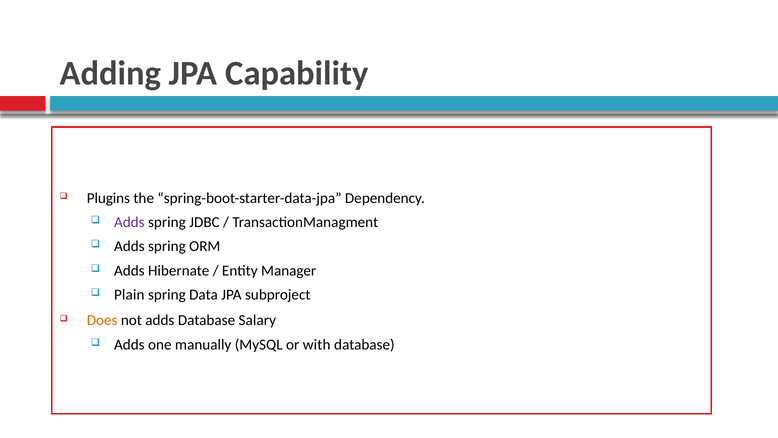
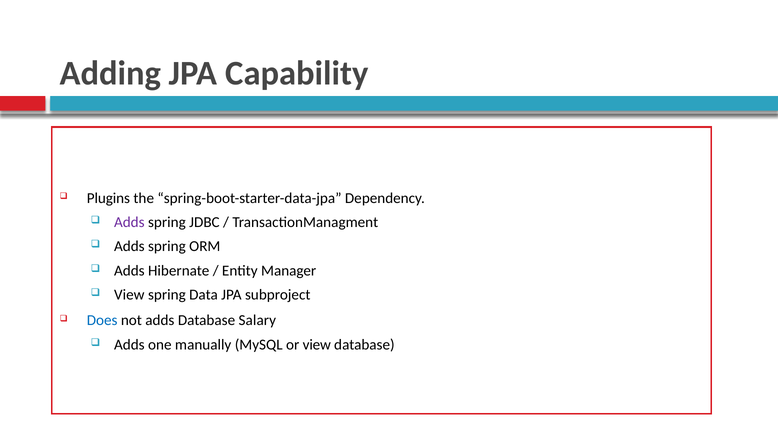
Plain: Plain -> View (129, 294)
Does colour: orange -> blue (102, 320)
or with: with -> view (317, 344)
